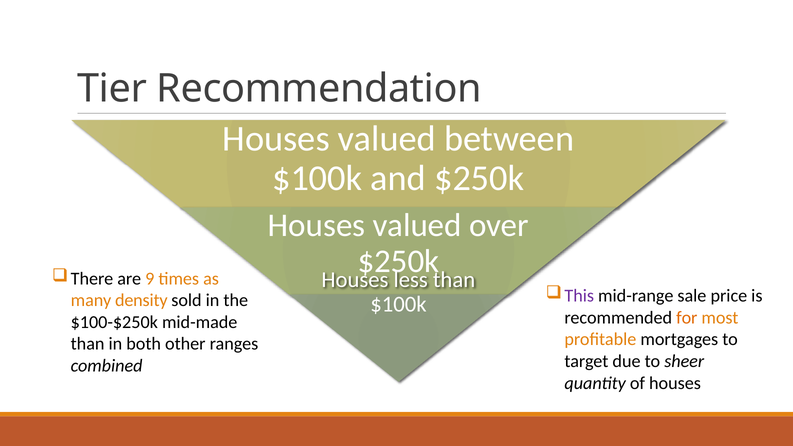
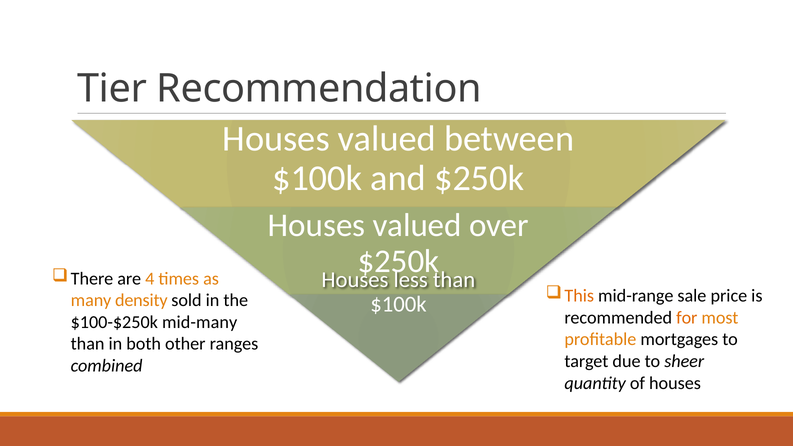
9: 9 -> 4 (150, 279)
This colour: purple -> orange (579, 296)
mid-made: mid-made -> mid-many (200, 322)
